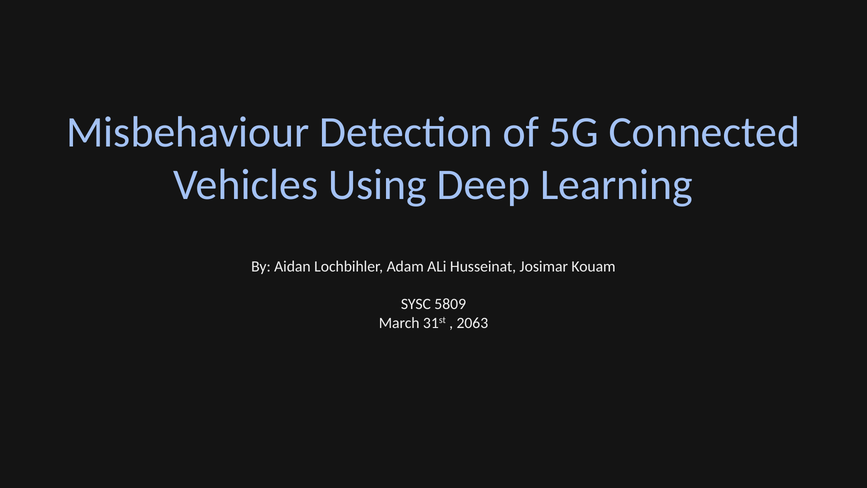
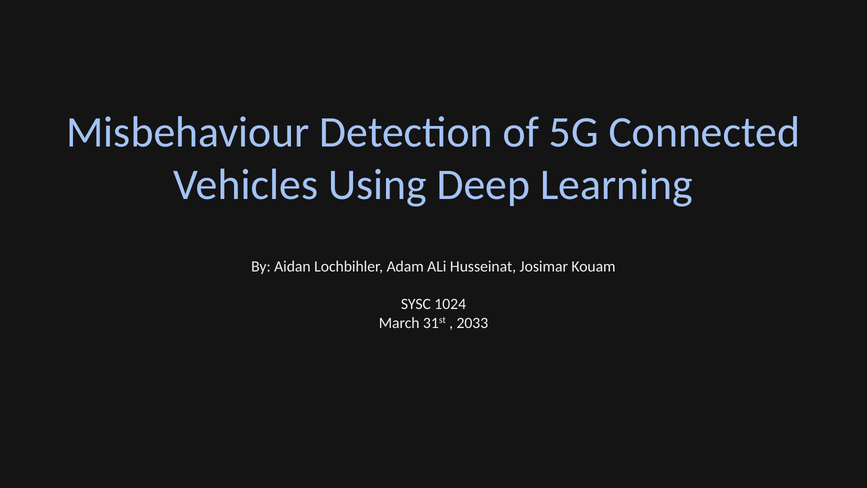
5809: 5809 -> 1024 (450, 304)
2063: 2063 -> 2033 (472, 323)
